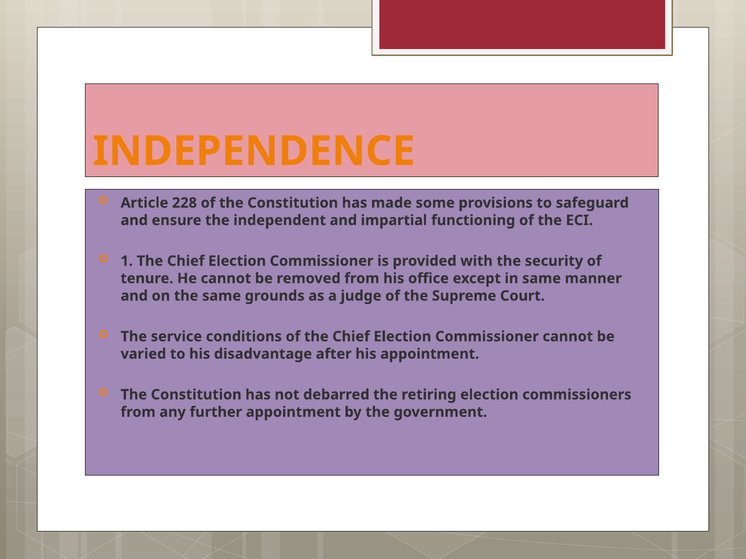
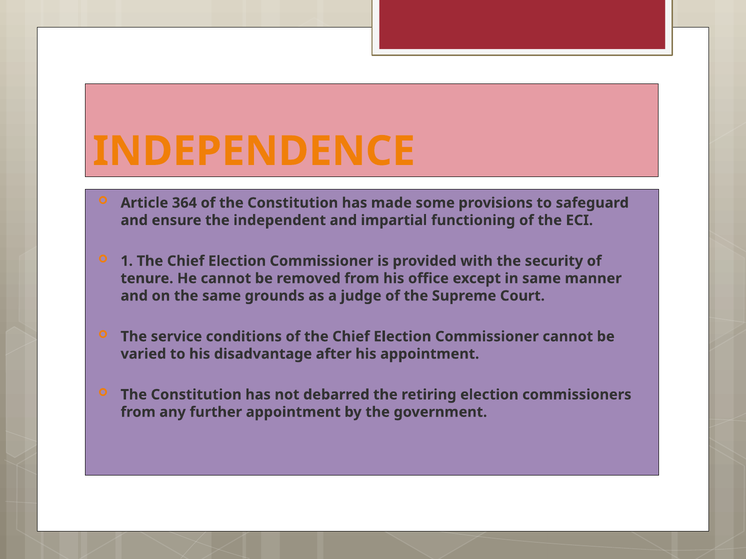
228: 228 -> 364 (184, 203)
